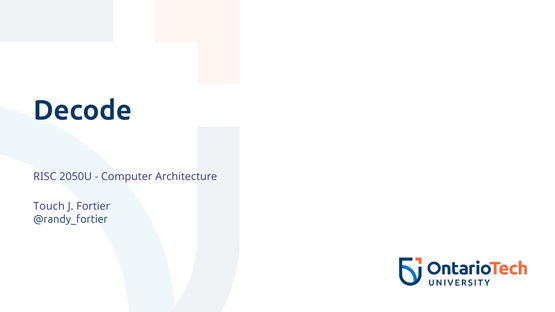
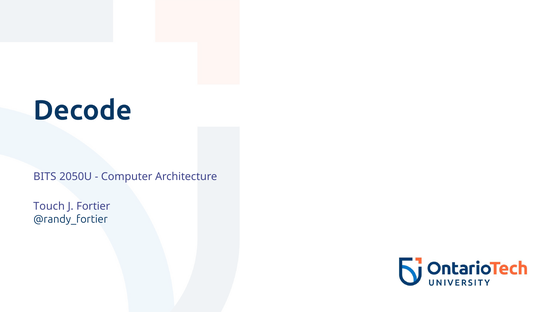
RISC: RISC -> BITS (45, 177)
